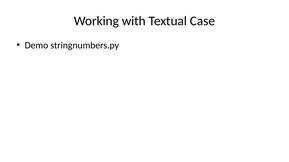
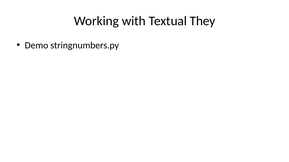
Case: Case -> They (203, 21)
